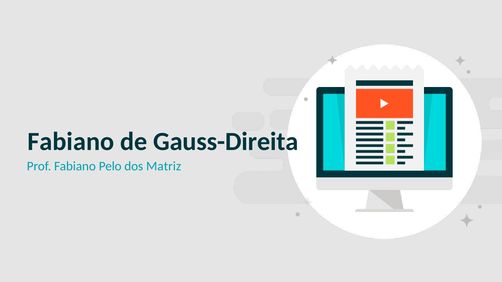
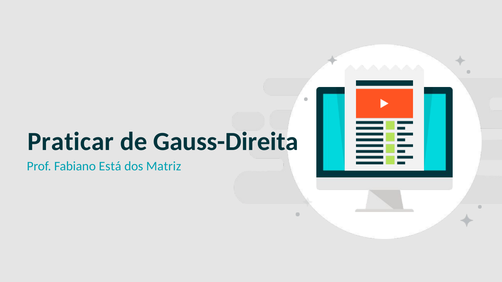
Fabiano: Fabiano -> Praticar (71, 142)
Pelo: Pelo -> Está (110, 166)
